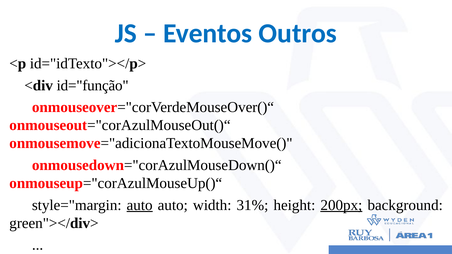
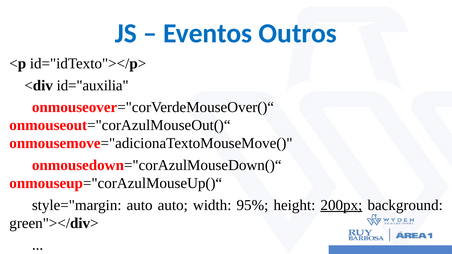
id="função: id="função -> id="auxilia (93, 85)
auto underline: present -> none (140, 205)
31%: 31% -> 95% (252, 205)
